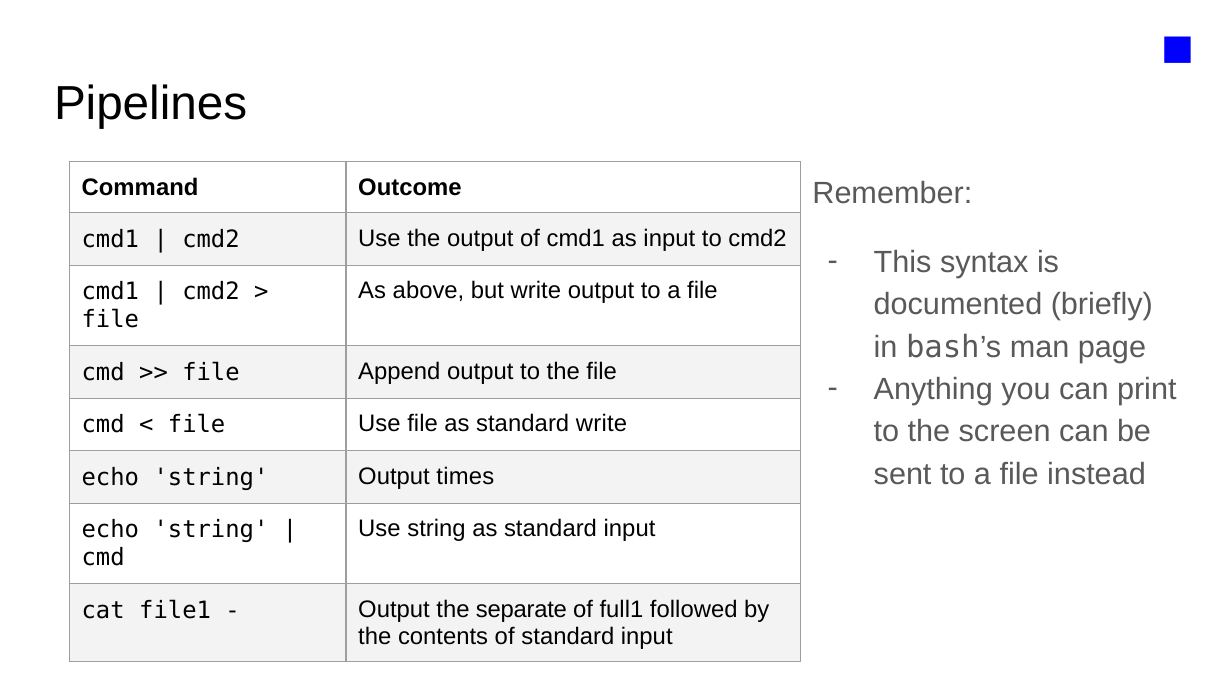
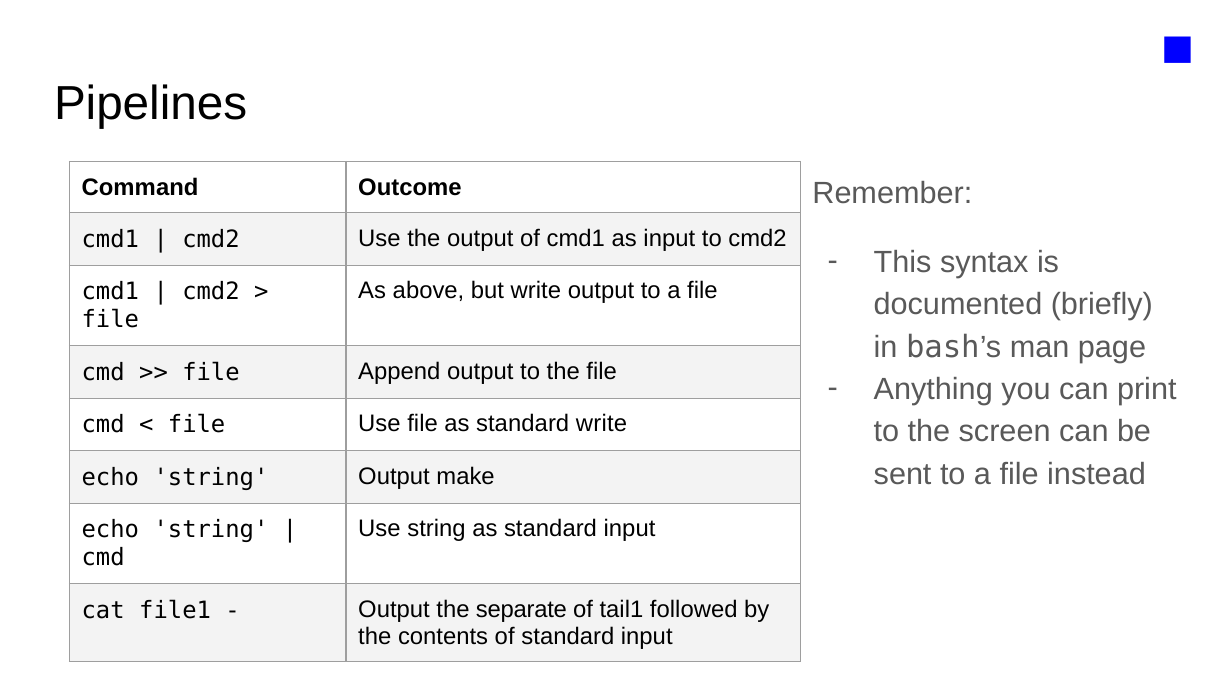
times: times -> make (466, 476)
full1: full1 -> tail1 (621, 609)
